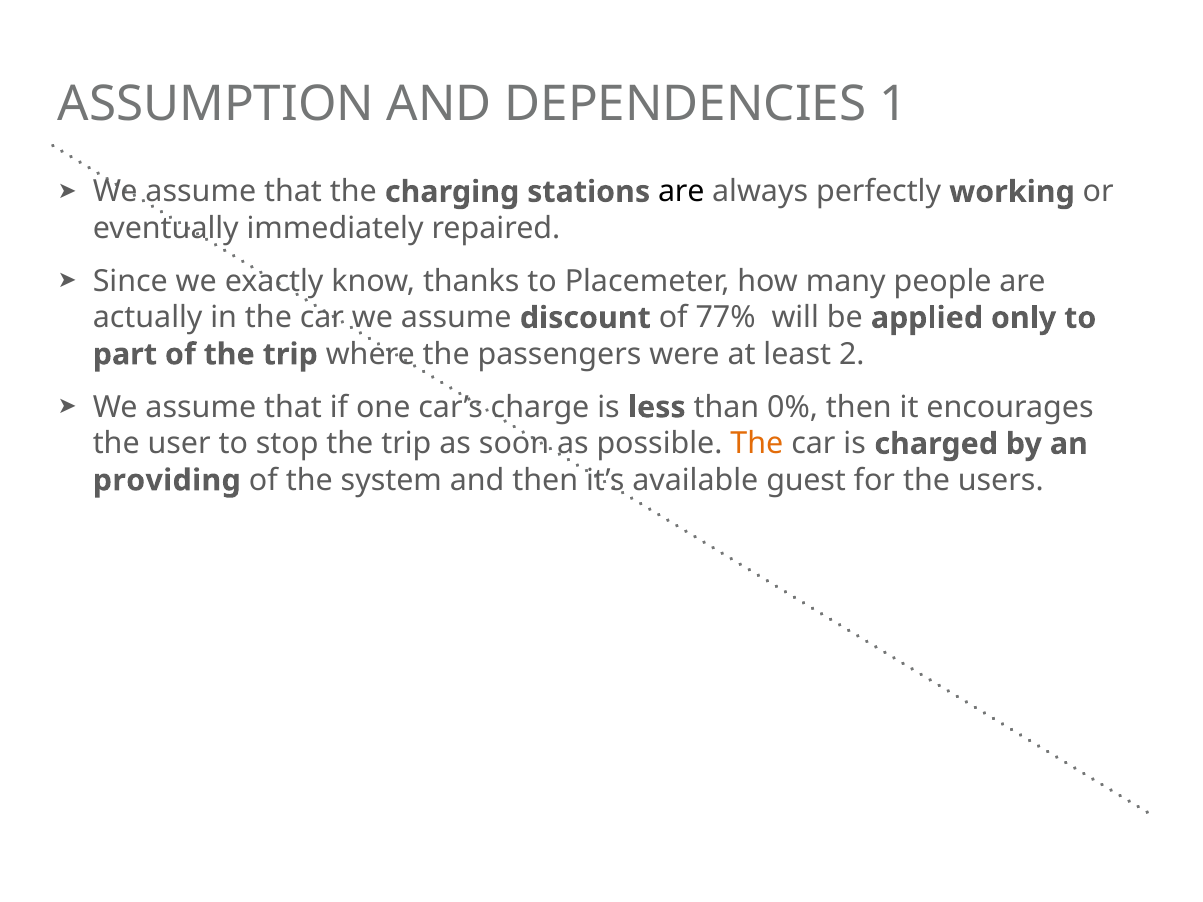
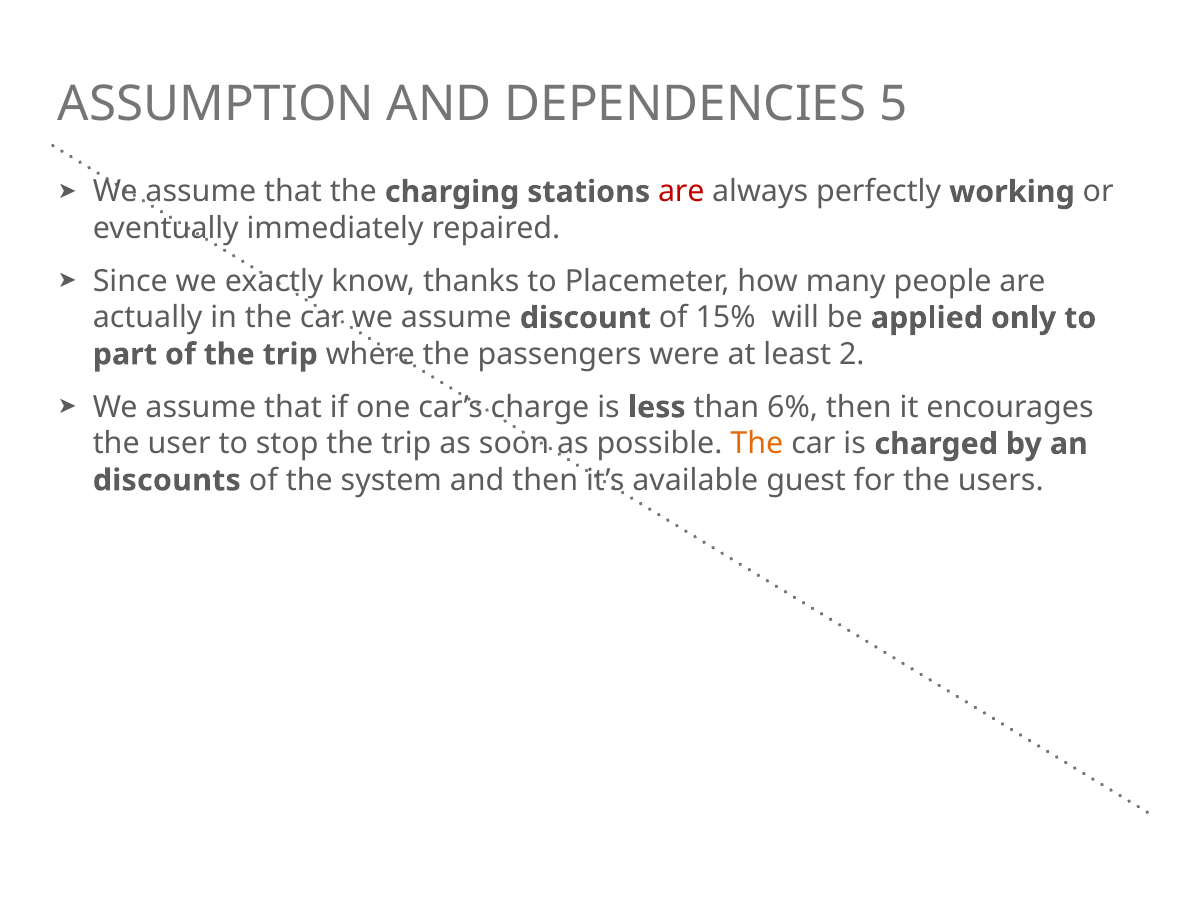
1: 1 -> 5 (893, 105)
are colour: black -> red (681, 192)
77%: 77% -> 15% (726, 318)
0%: 0% -> 6% (793, 407)
providing: providing -> discounts (167, 481)
